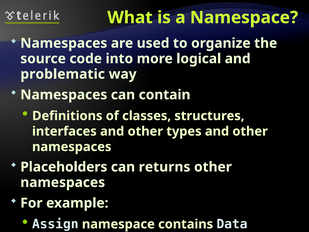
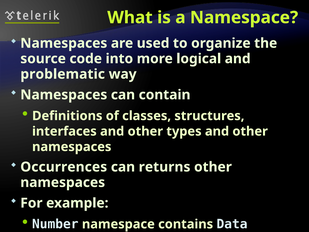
Placeholders: Placeholders -> Occurrences (64, 167)
Assign: Assign -> Number (55, 224)
